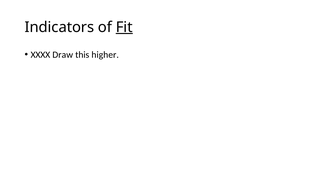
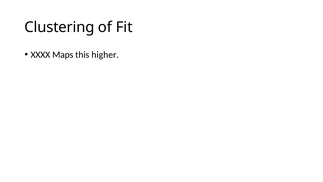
Indicators: Indicators -> Clustering (59, 27)
Fit underline: present -> none (124, 27)
Draw: Draw -> Maps (63, 55)
